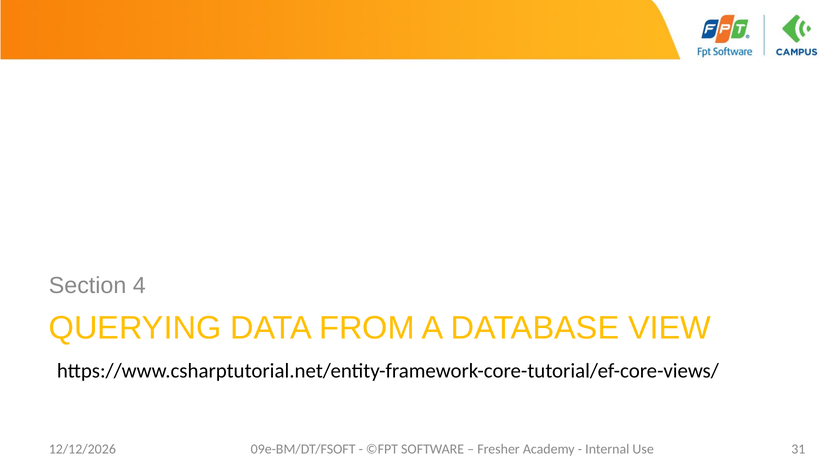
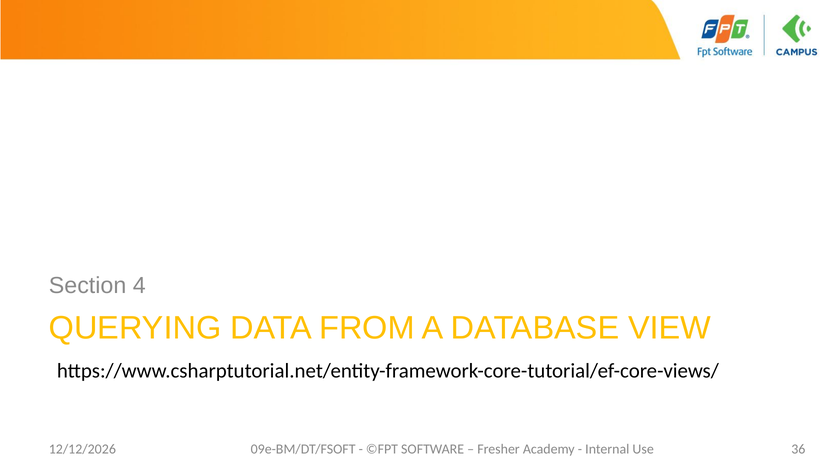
31: 31 -> 36 (798, 449)
